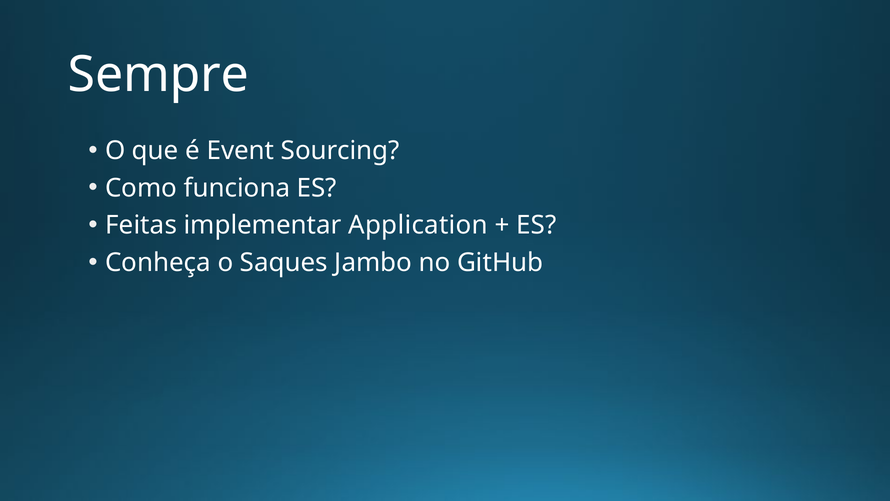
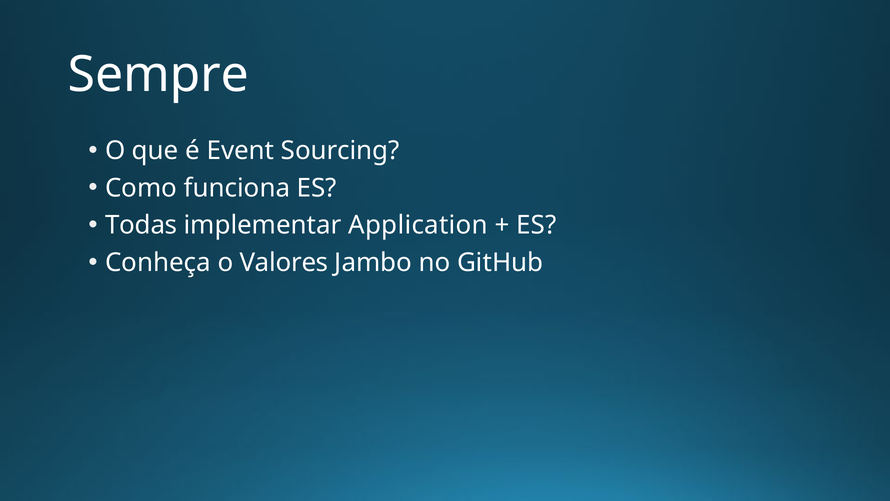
Feitas: Feitas -> Todas (141, 225)
Saques: Saques -> Valores (284, 262)
